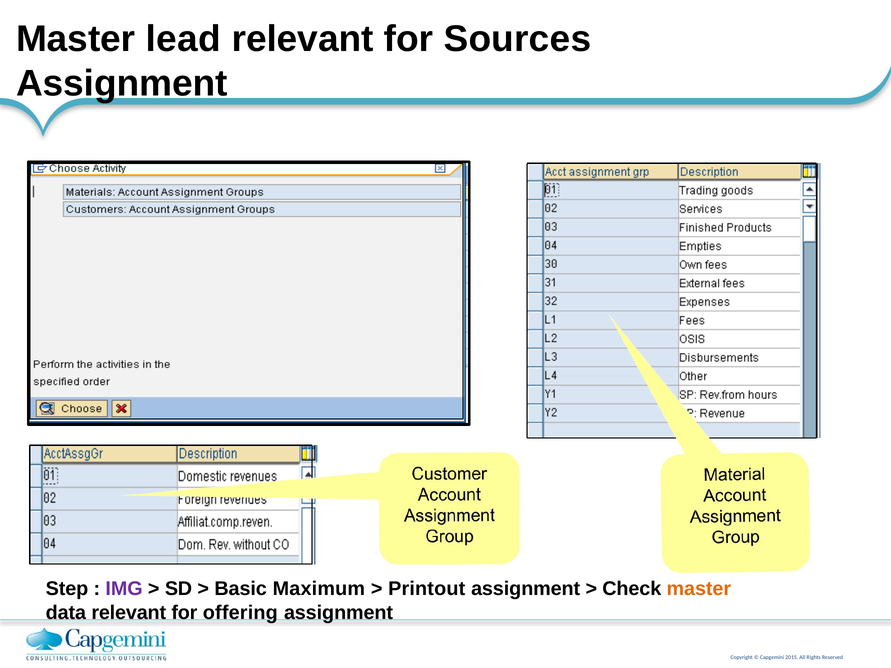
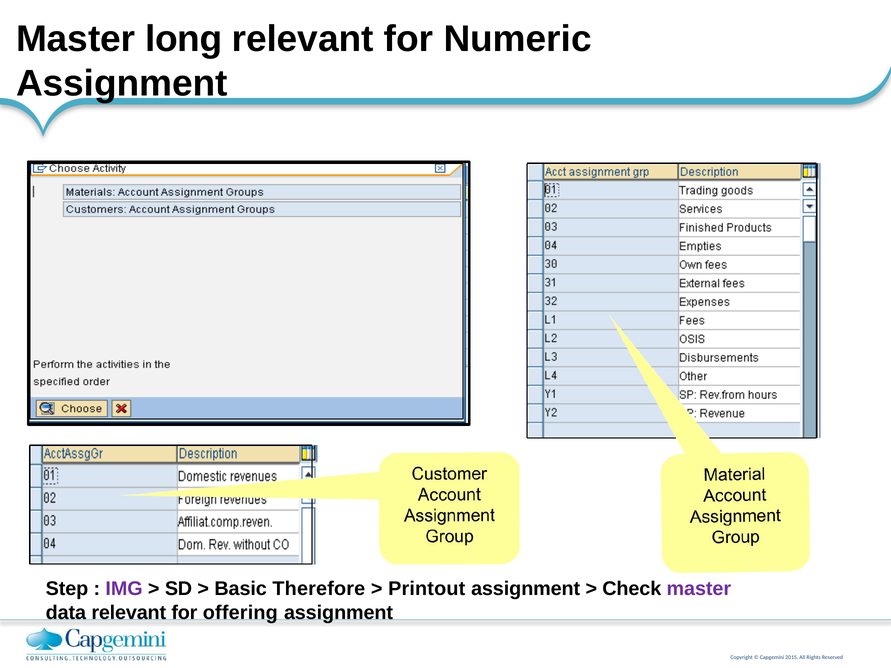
lead: lead -> long (184, 39)
Sources: Sources -> Numeric (518, 39)
Maximum: Maximum -> Therefore (319, 589)
master colour: orange -> purple (699, 589)
